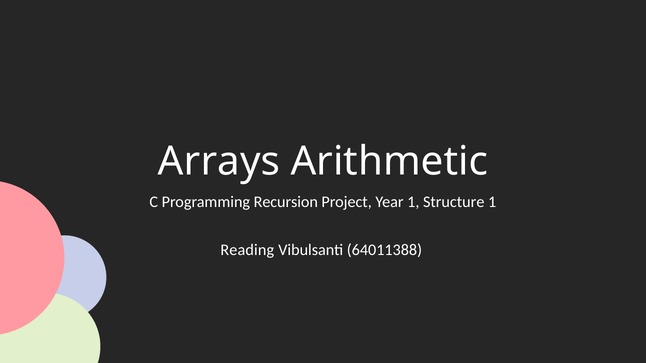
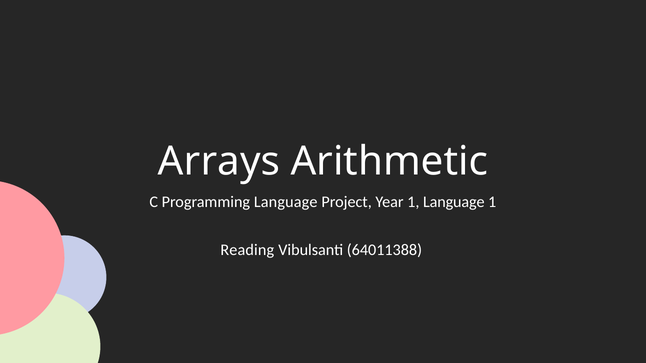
Programming Recursion: Recursion -> Language (286, 202)
1 Structure: Structure -> Language (454, 202)
